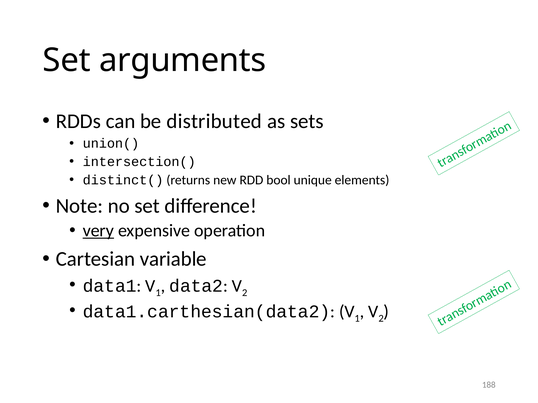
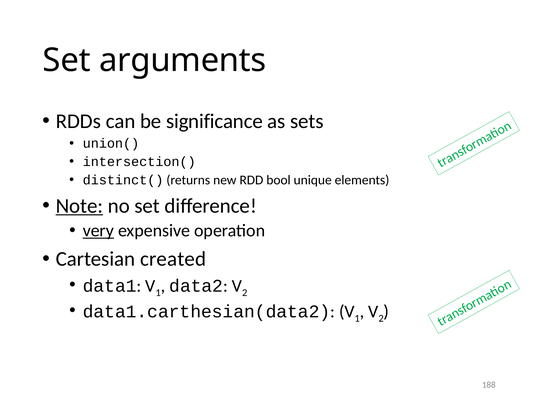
distributed: distributed -> significance (214, 121)
Note underline: none -> present (79, 206)
variable: variable -> created (173, 259)
